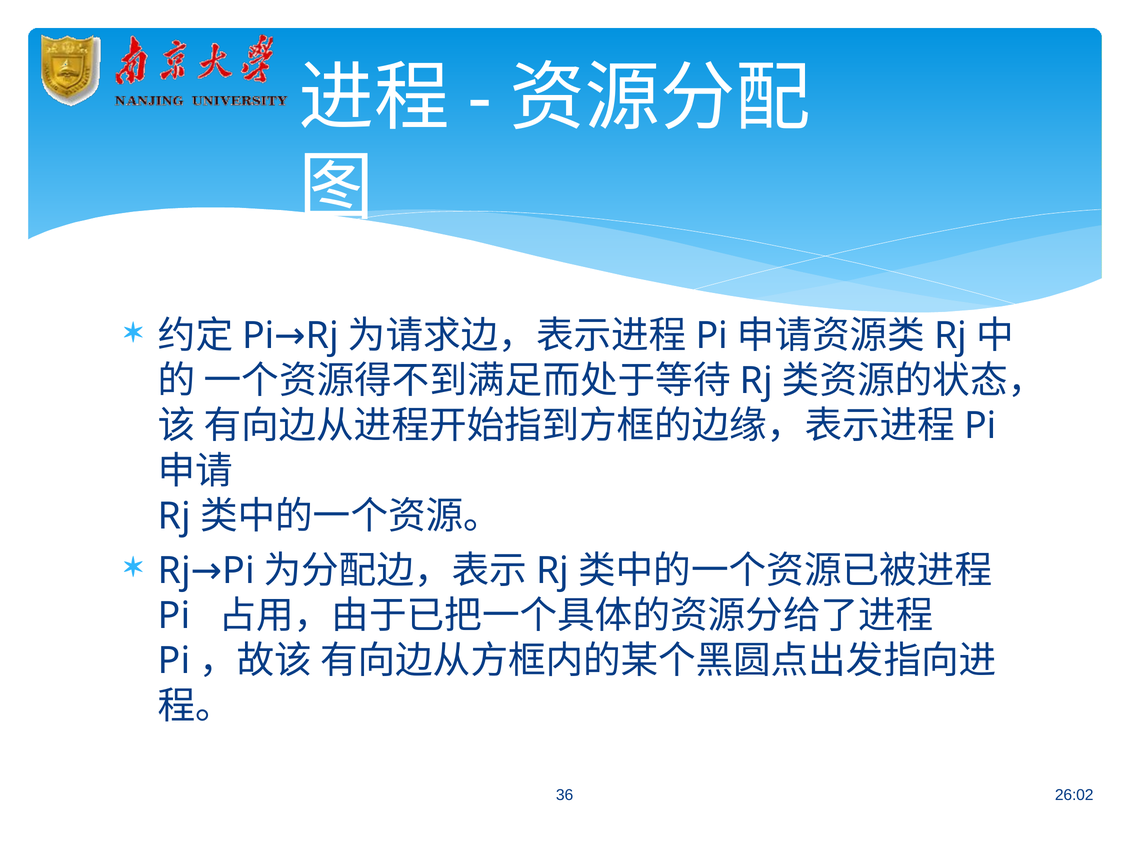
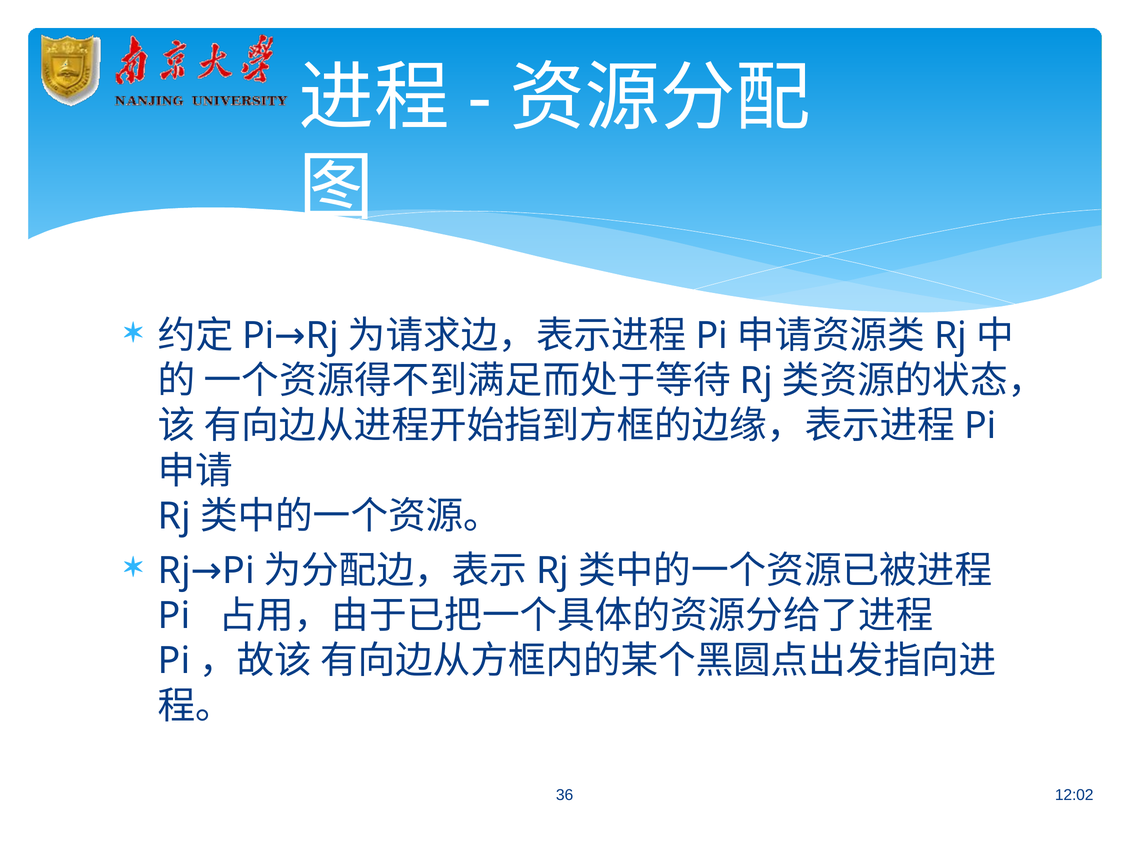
26:02: 26:02 -> 12:02 (1074, 795)
